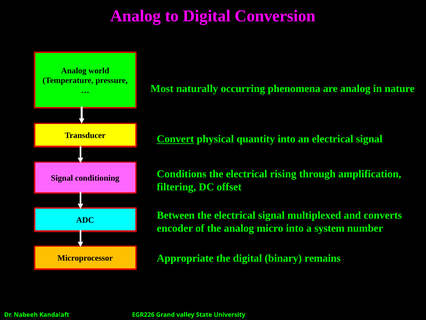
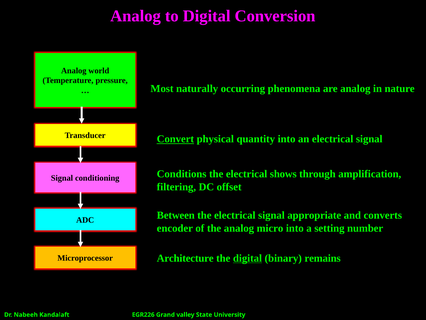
rising: rising -> shows (283, 174)
multiplexed: multiplexed -> appropriate (314, 215)
system: system -> setting (329, 228)
Appropriate: Appropriate -> Architecture (185, 258)
digital underline: none -> present (248, 258)
